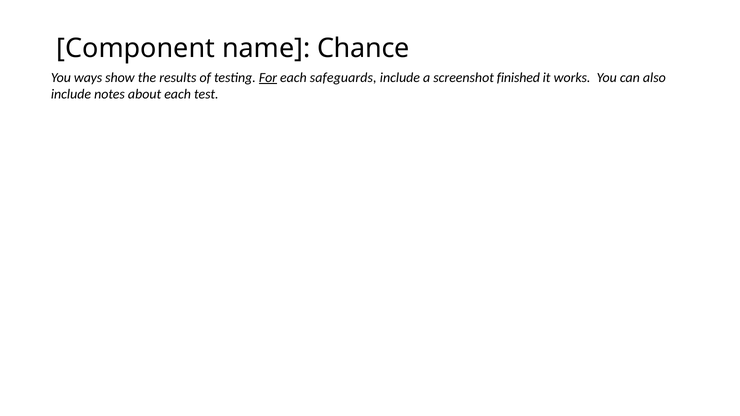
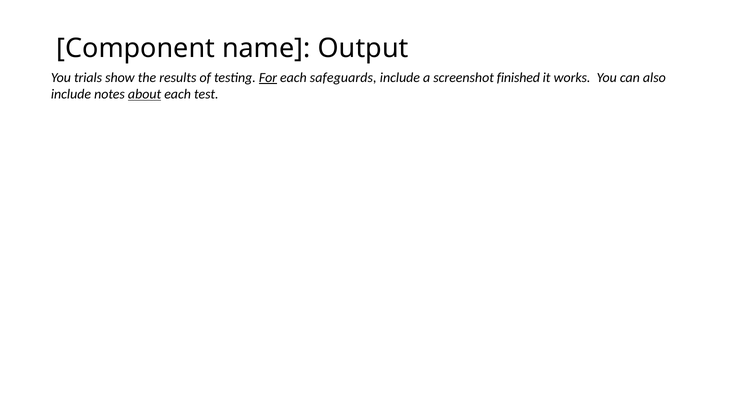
Chance: Chance -> Output (363, 49)
ways: ways -> trials (88, 78)
about underline: none -> present (145, 94)
